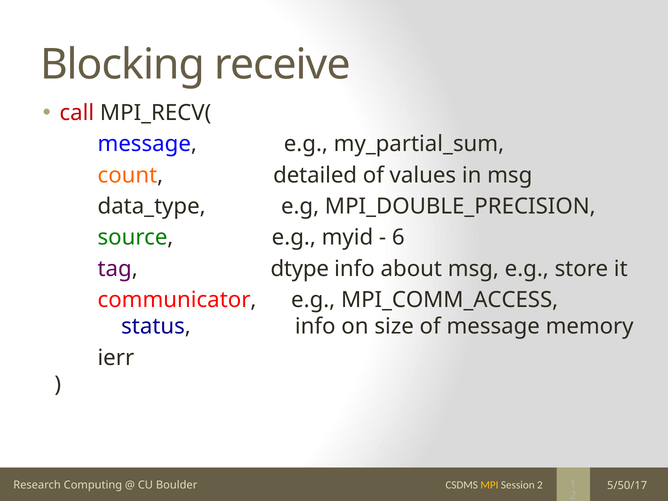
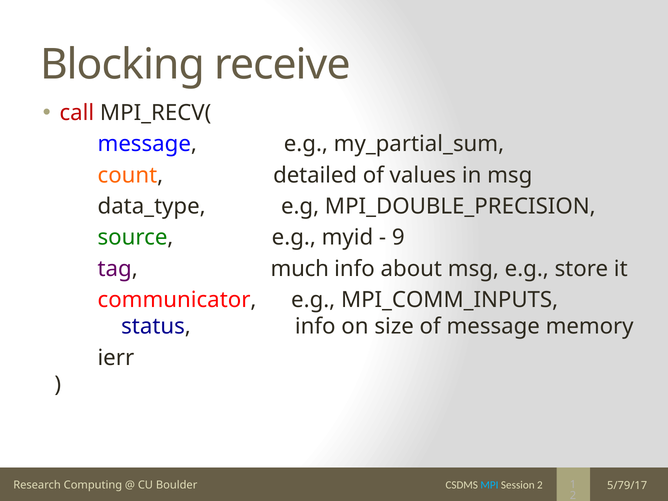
6: 6 -> 9 (398, 238)
dtype: dtype -> much (300, 269)
MPI_COMM_ACCESS: MPI_COMM_ACCESS -> MPI_COMM_INPUTS (450, 300)
MPI colour: yellow -> light blue (489, 485)
5/50/17: 5/50/17 -> 5/79/17 (627, 485)
